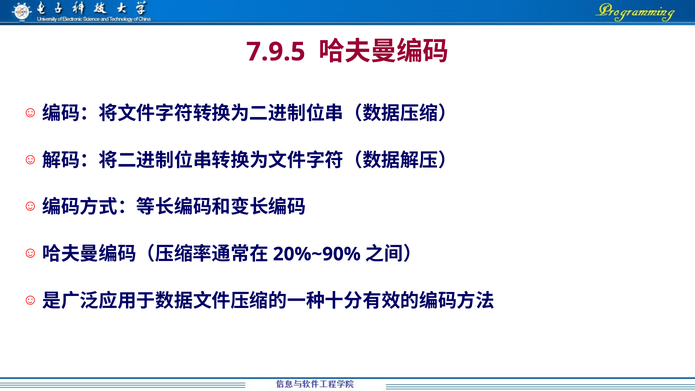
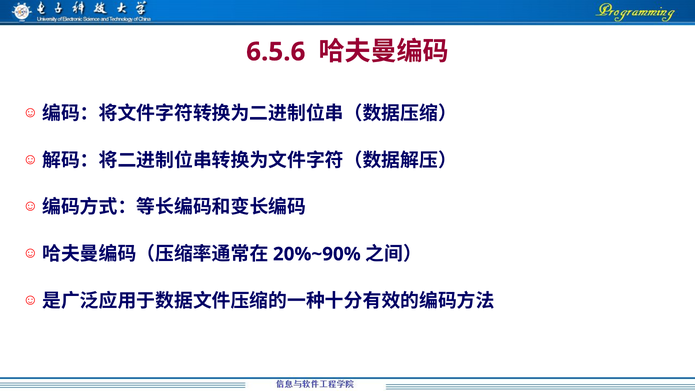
7.9.5: 7.9.5 -> 6.5.6 (276, 52)
